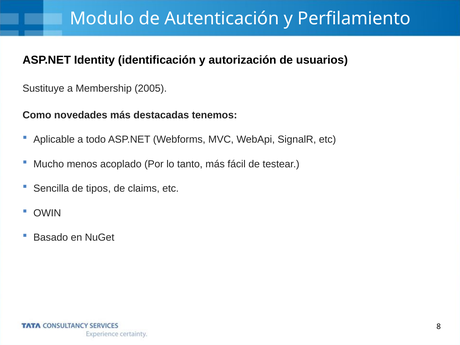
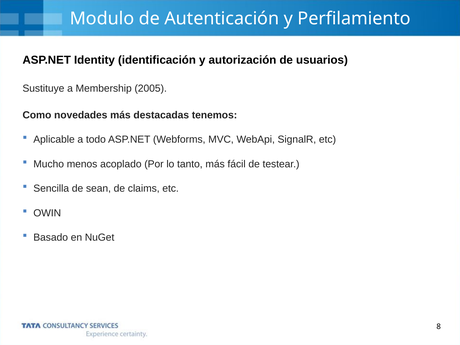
tipos: tipos -> sean (98, 189)
